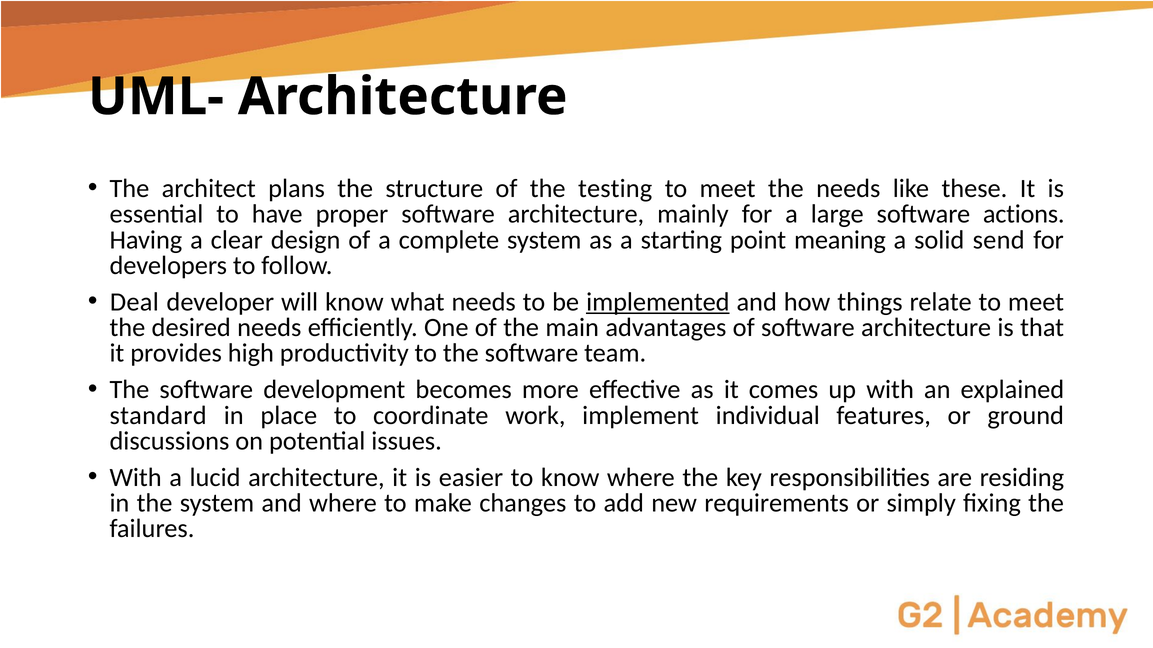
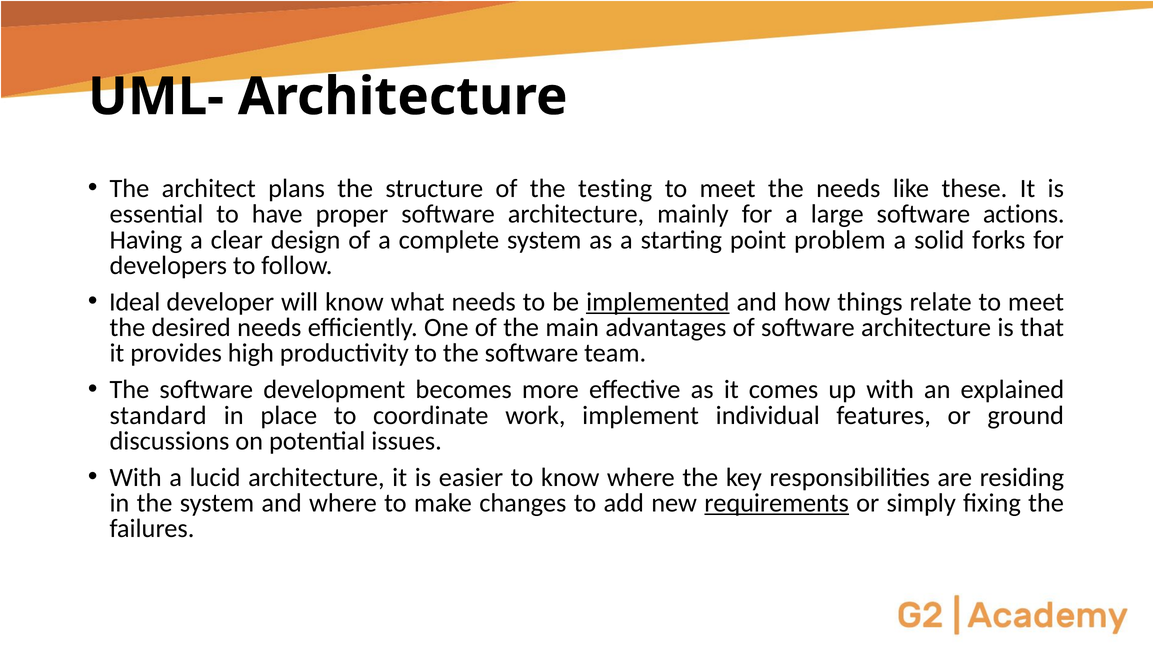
meaning: meaning -> problem (840, 240)
send: send -> forks (999, 240)
Deal: Deal -> Ideal (135, 302)
requirements underline: none -> present (777, 504)
